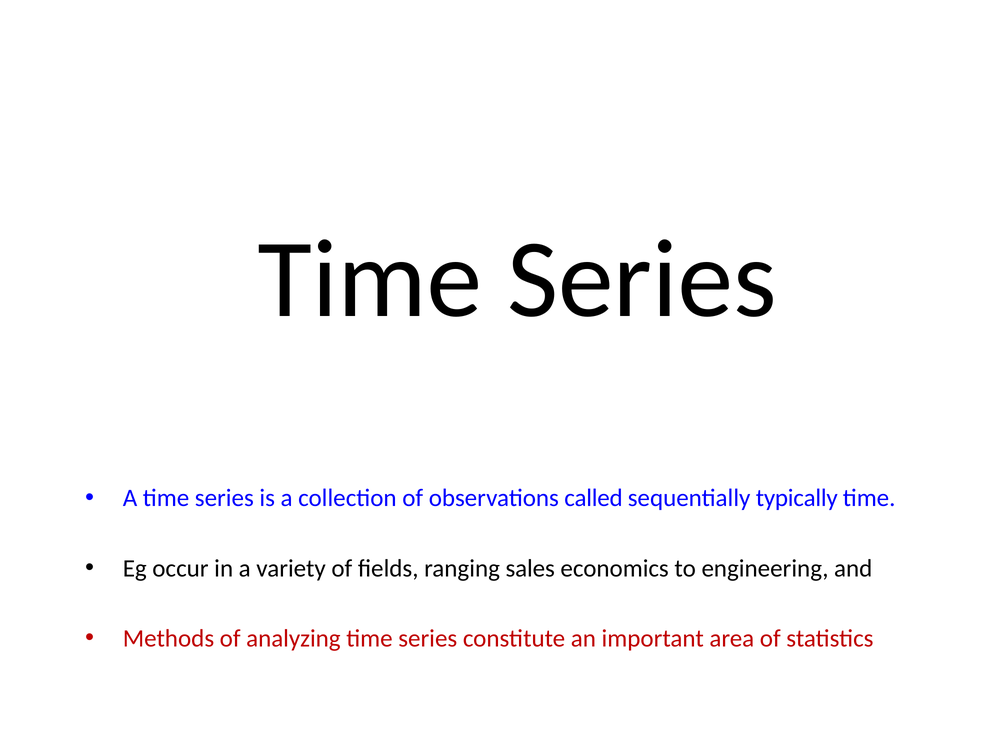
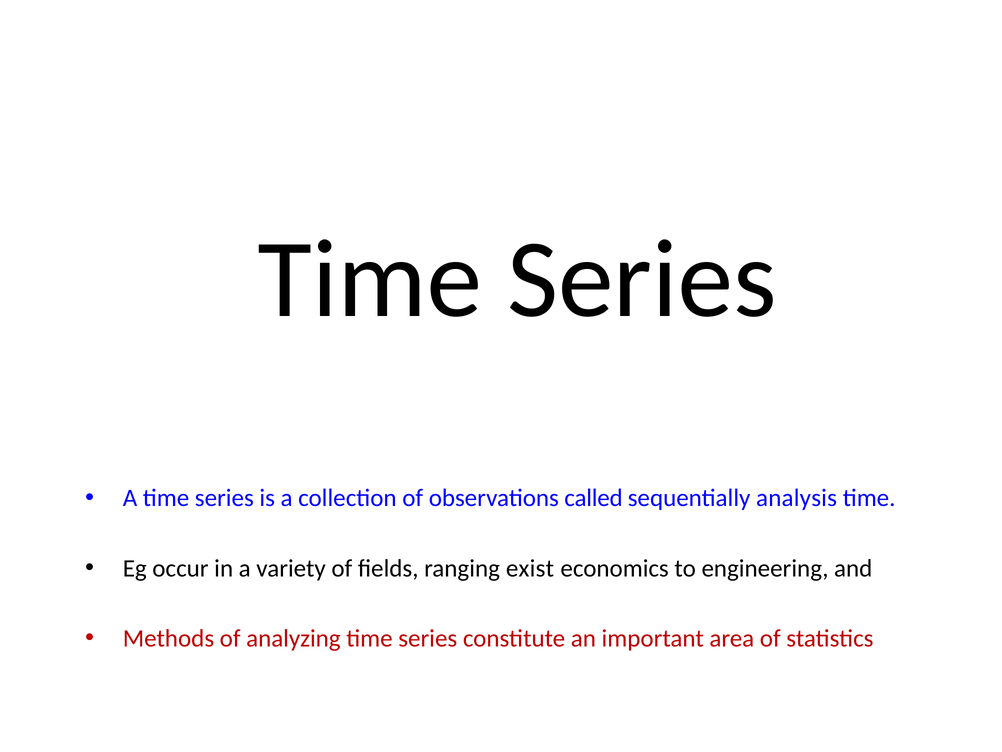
typically: typically -> analysis (797, 498)
sales: sales -> exist (530, 568)
